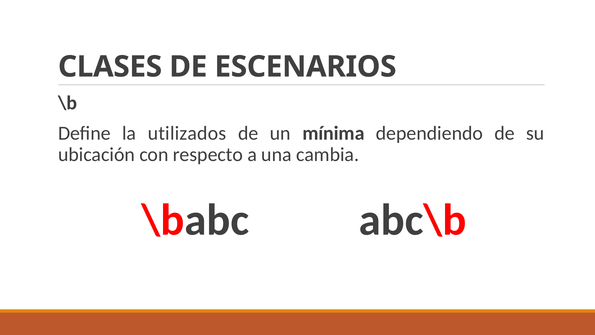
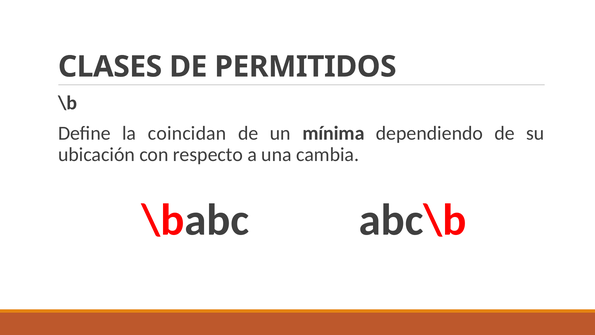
ESCENARIOS: ESCENARIOS -> PERMITIDOS (305, 67)
utilizados: utilizados -> coincidan (187, 133)
